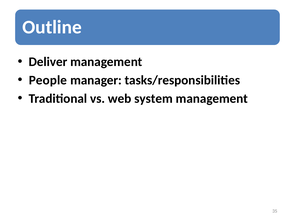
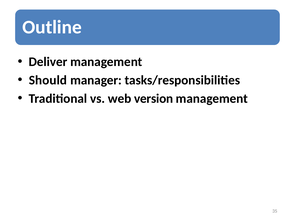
People: People -> Should (48, 80)
system: system -> version (154, 99)
